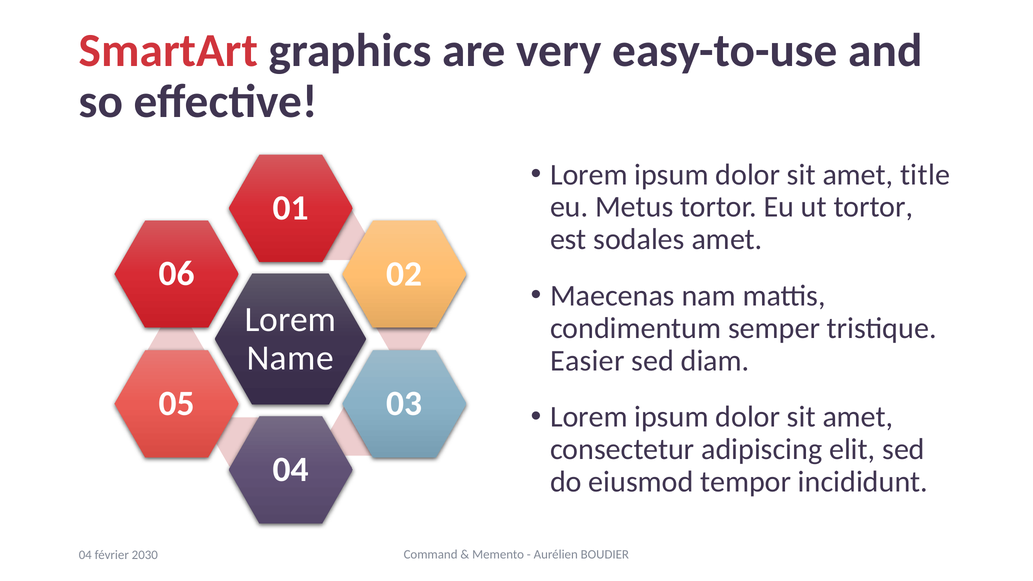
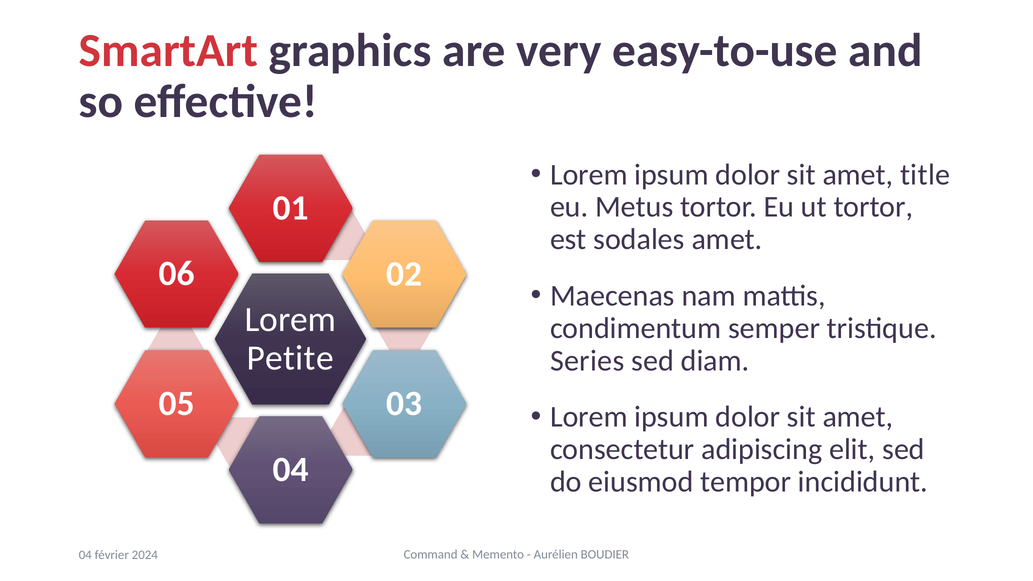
Name: Name -> Petite (290, 358)
Easier: Easier -> Series (587, 361)
2030: 2030 -> 2024 (145, 555)
